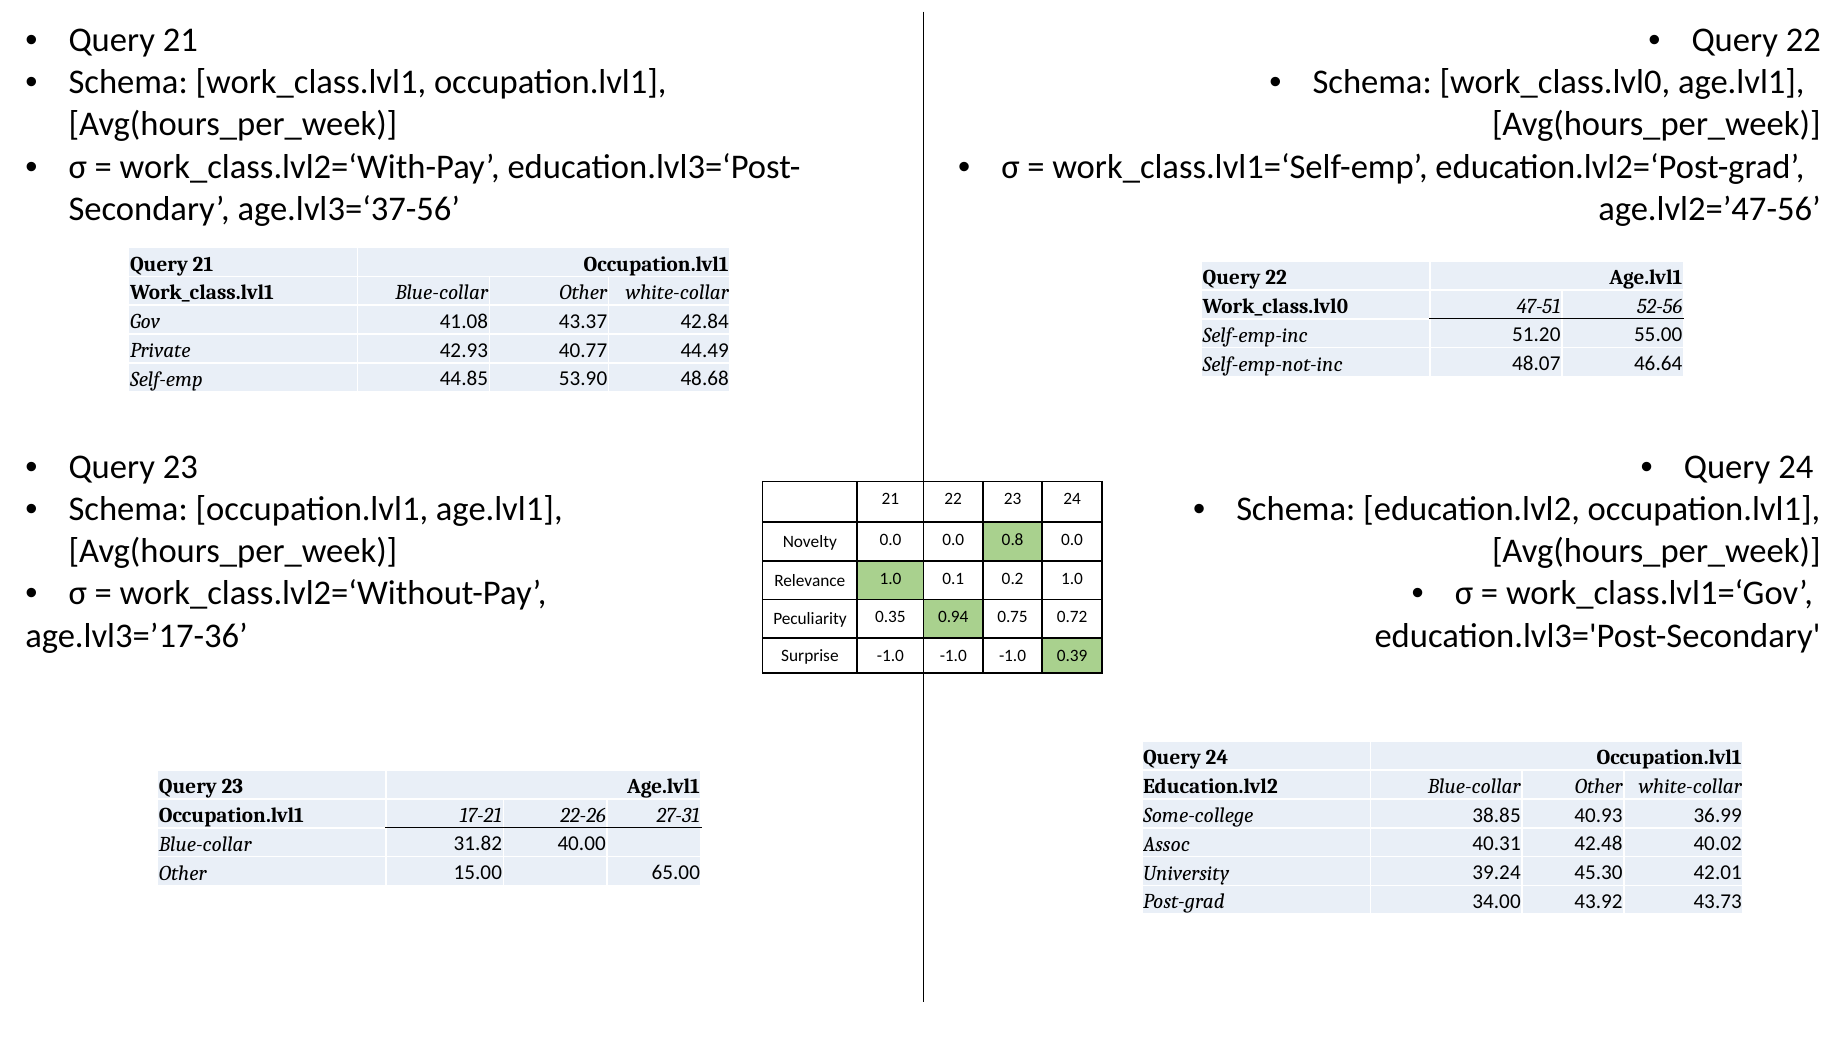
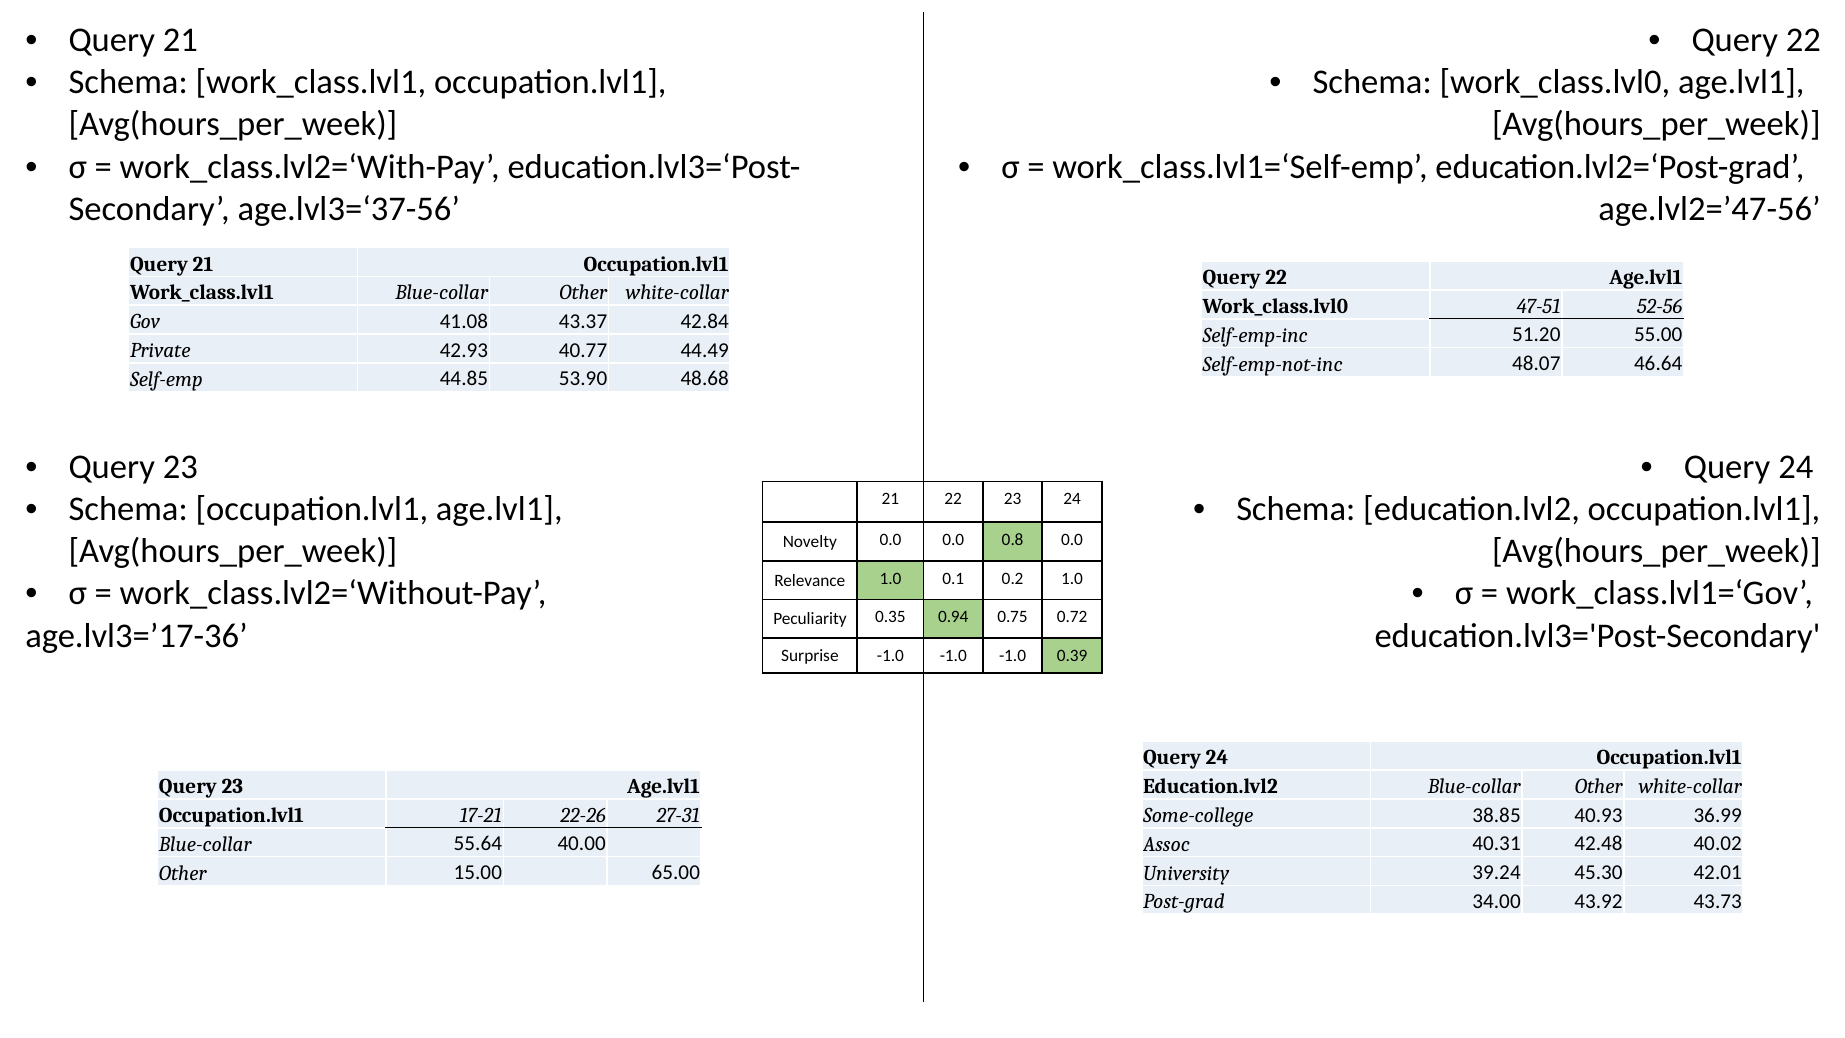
31.82: 31.82 -> 55.64 (478, 844)
